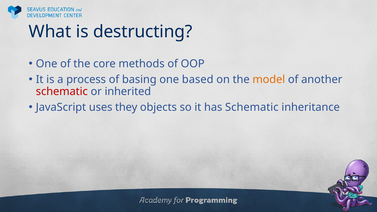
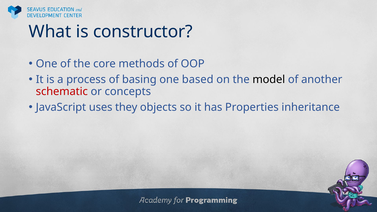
destructing: destructing -> constructor (143, 32)
model colour: orange -> black (269, 80)
inherited: inherited -> concepts (128, 91)
has Schematic: Schematic -> Properties (252, 107)
